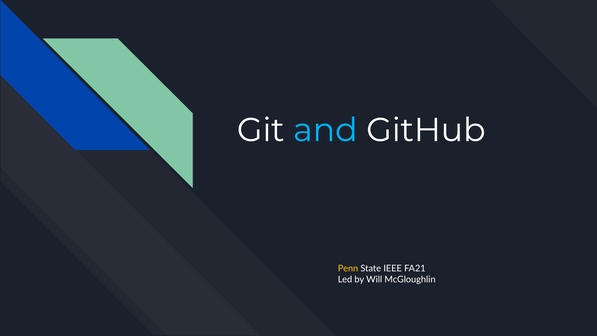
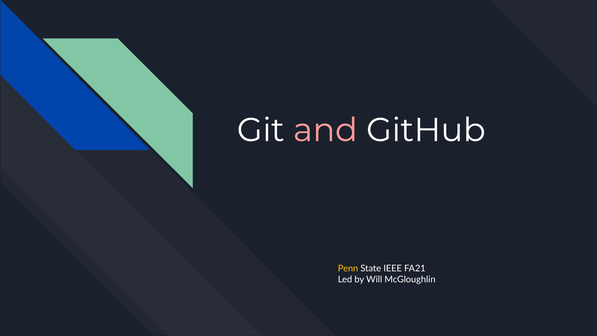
and colour: light blue -> pink (325, 130)
